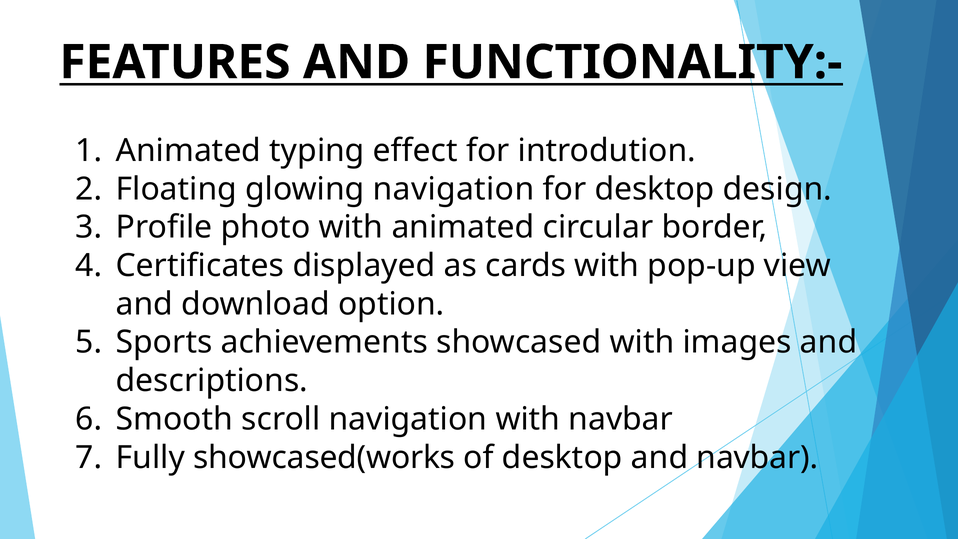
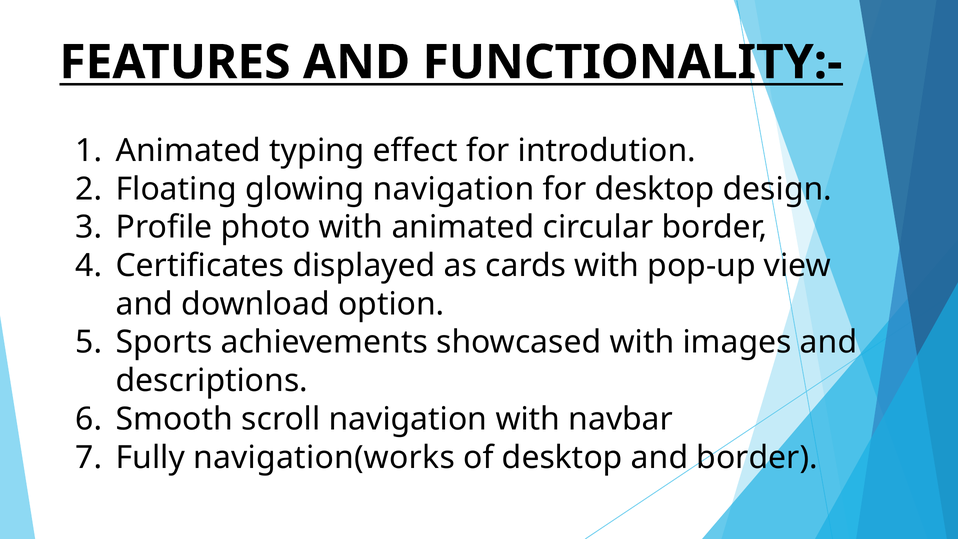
showcased(works: showcased(works -> navigation(works (324, 457)
and navbar: navbar -> border (757, 457)
